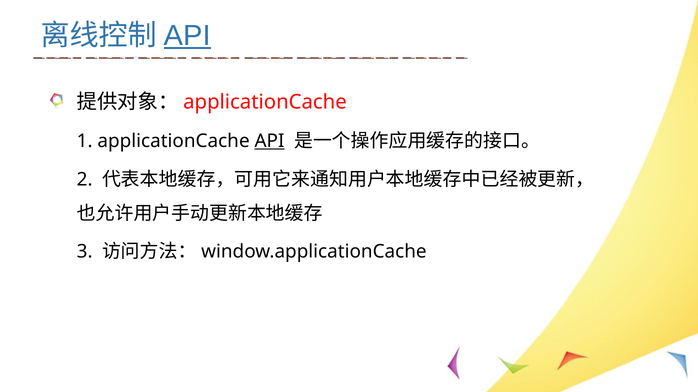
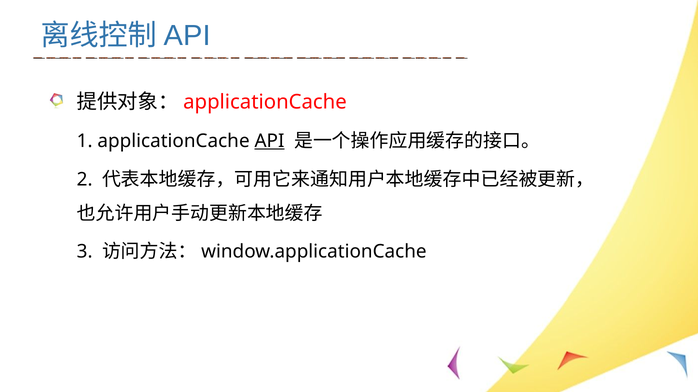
API underline: present -> none (187, 36)
